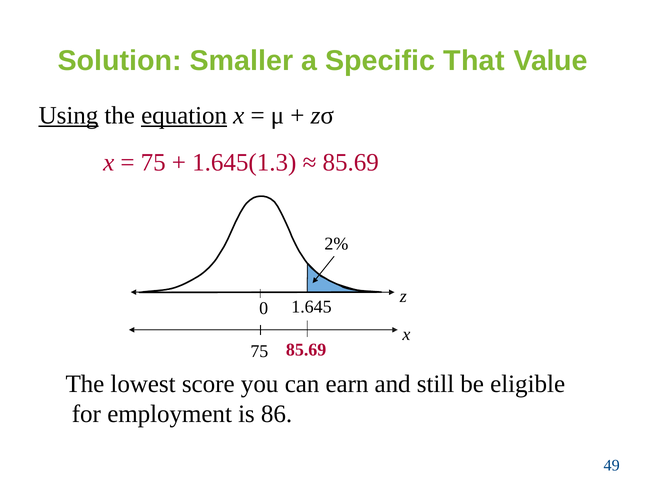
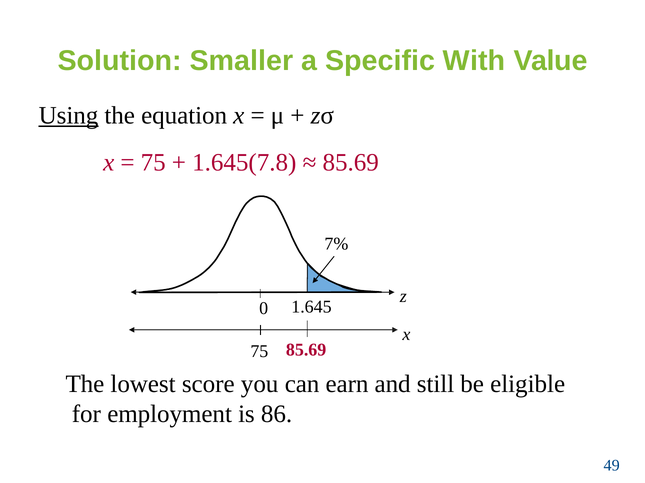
That: That -> With (474, 61)
equation underline: present -> none (184, 116)
1.645(1.3: 1.645(1.3 -> 1.645(7.8 (244, 163)
2%: 2% -> 7% (336, 244)
